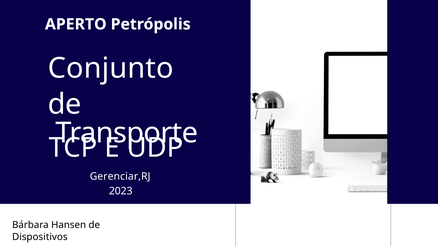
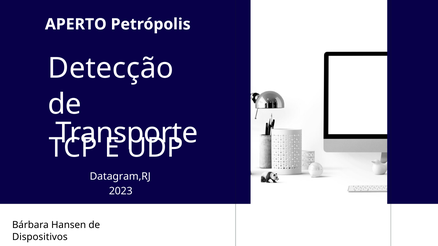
Conjunto: Conjunto -> Detecção (111, 68)
Gerenciar,RJ: Gerenciar,RJ -> Datagram,RJ (120, 177)
